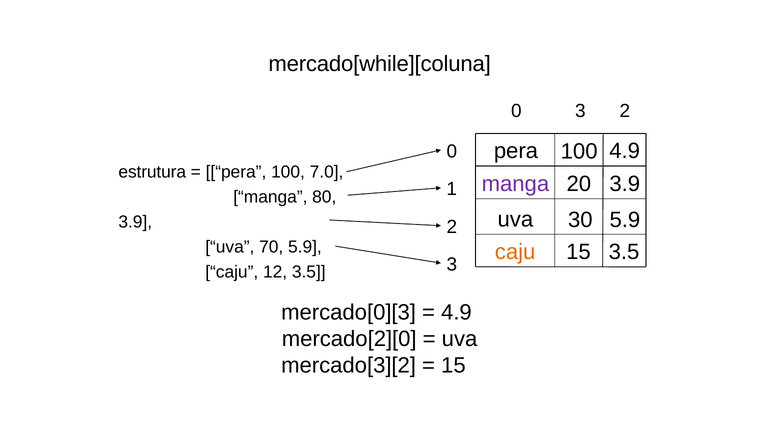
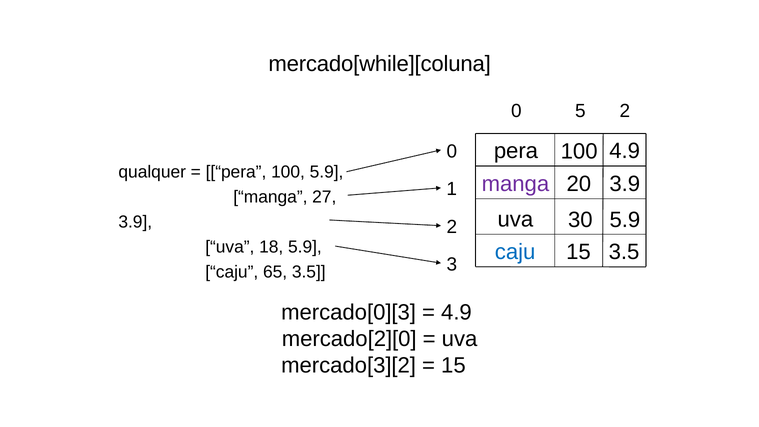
0 3: 3 -> 5 (580, 111)
estrutura: estrutura -> qualquer (152, 172)
100 7.0: 7.0 -> 5.9 (327, 172)
80: 80 -> 27 (324, 197)
70: 70 -> 18 (271, 247)
caju colour: orange -> blue (515, 252)
12: 12 -> 65 (275, 272)
